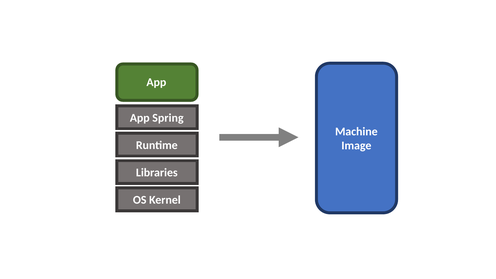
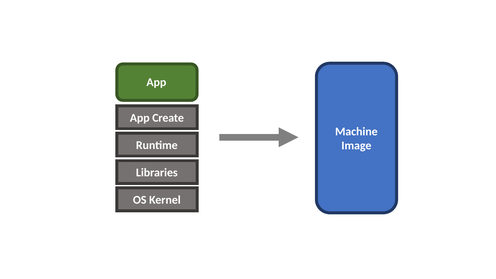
Spring: Spring -> Create (168, 118)
